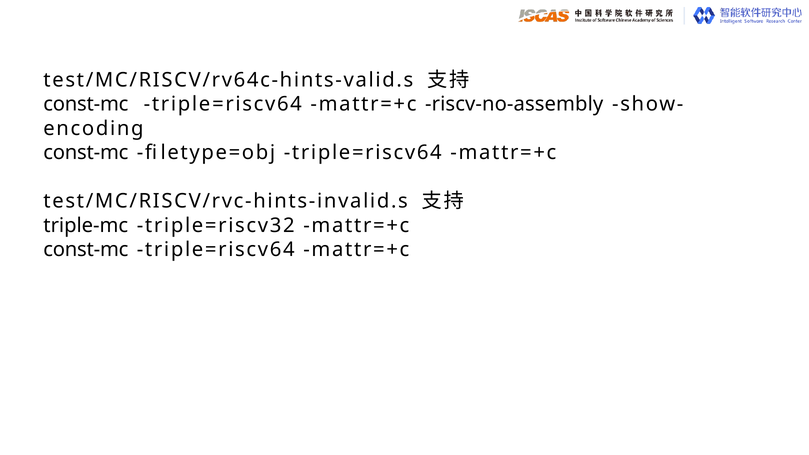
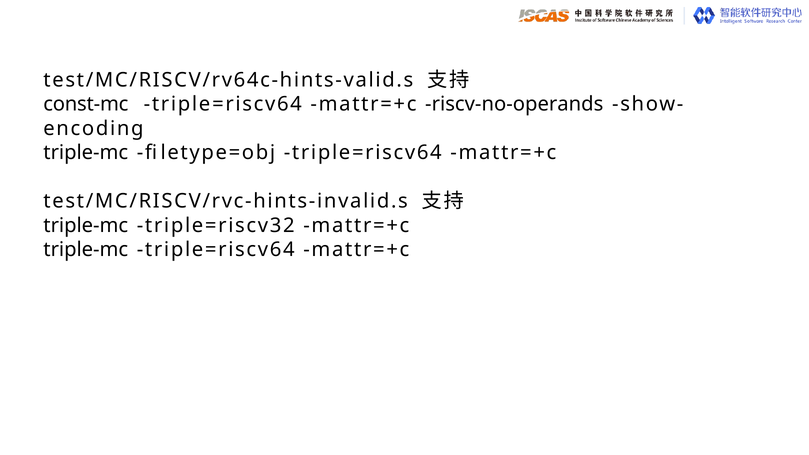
riscv-no-assembly: riscv-no-assembly -> riscv-no-operands (514, 104)
const-mc: const-mc -> triple-mc (86, 153)
const-mc: const-mc -> triple-mc (86, 250)
